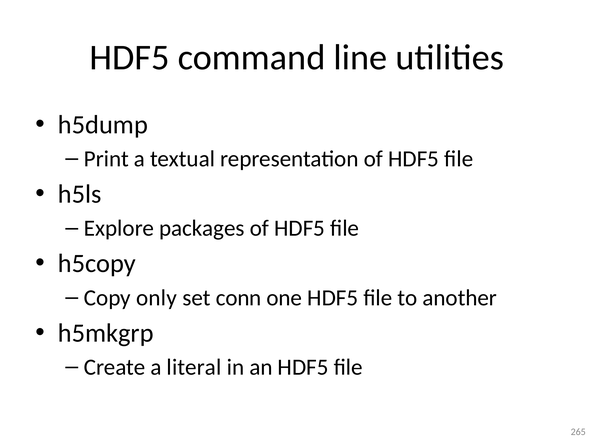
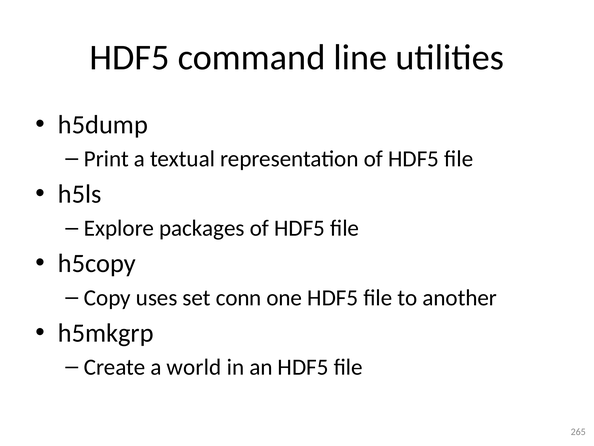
only: only -> uses (157, 297)
literal: literal -> world (194, 367)
